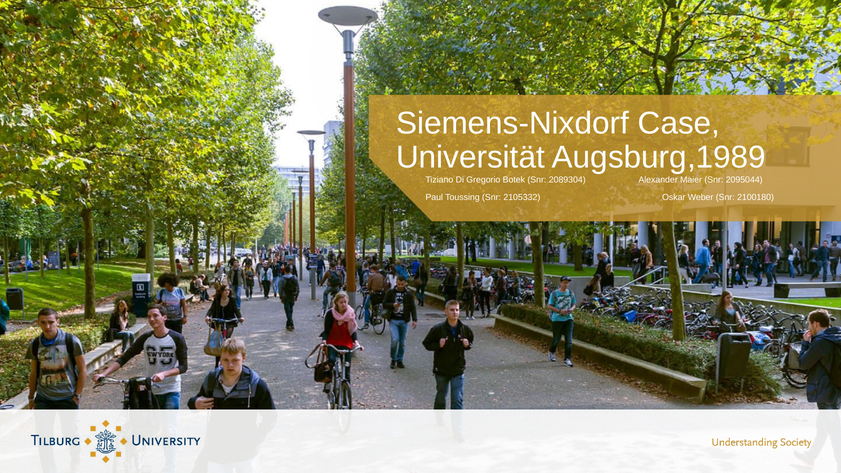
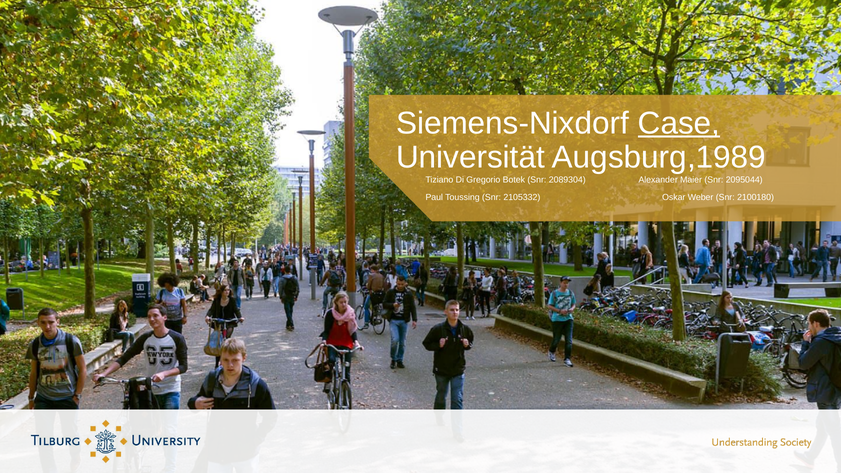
Case underline: none -> present (679, 123)
